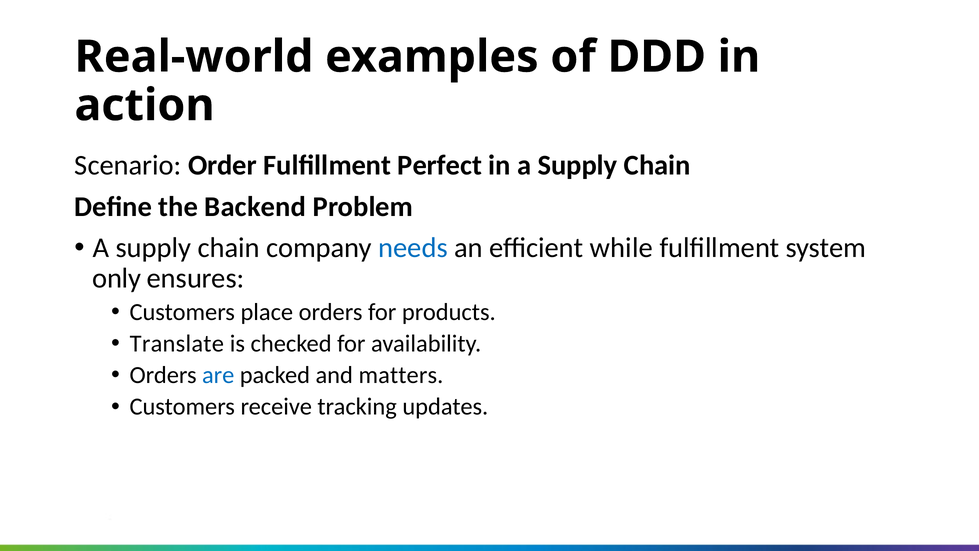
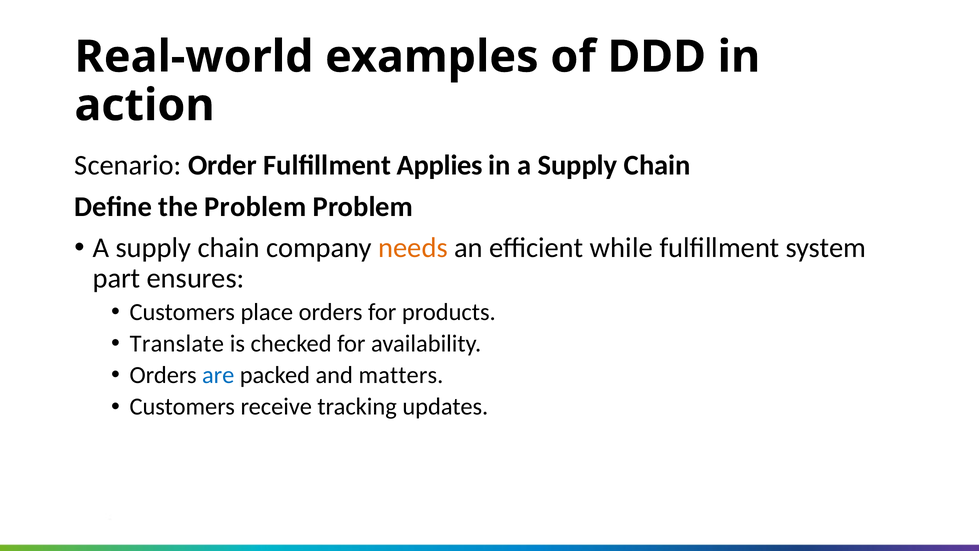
Perfect: Perfect -> Applies (440, 165)
the Backend: Backend -> Problem (255, 207)
needs colour: blue -> orange (413, 248)
only: only -> part (117, 278)
